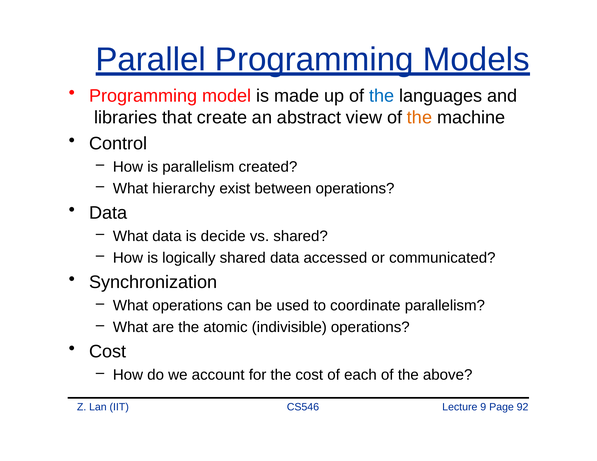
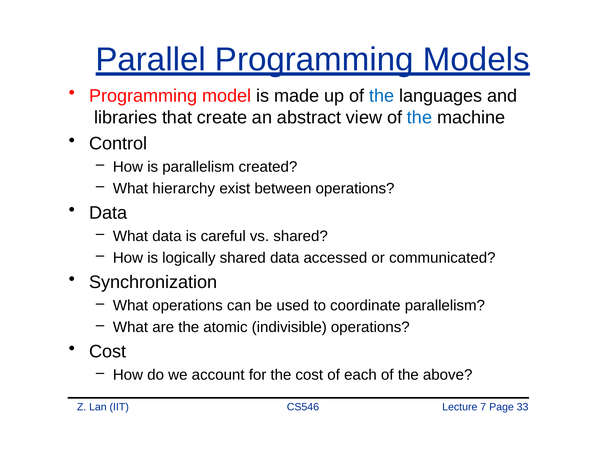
the colour: orange -> blue (420, 117)
decide: decide -> careful (223, 236)
9: 9 -> 7 (483, 407)
92: 92 -> 33 (523, 407)
